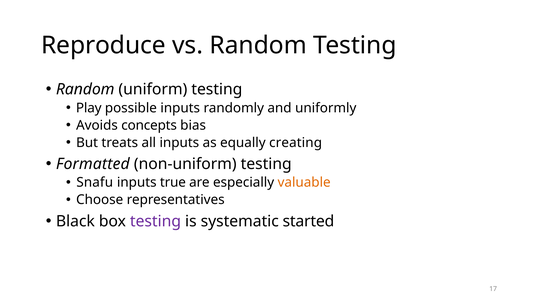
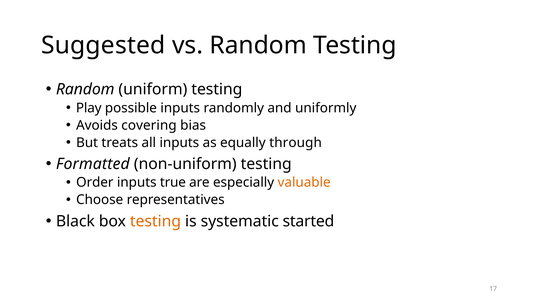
Reproduce: Reproduce -> Suggested (103, 45)
concepts: concepts -> covering (149, 125)
creating: creating -> through (296, 142)
Snafu: Snafu -> Order (95, 182)
testing colour: purple -> orange (156, 221)
